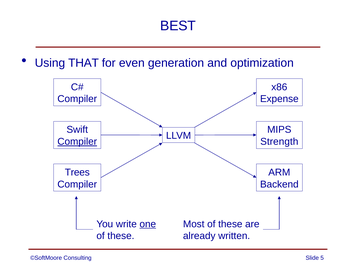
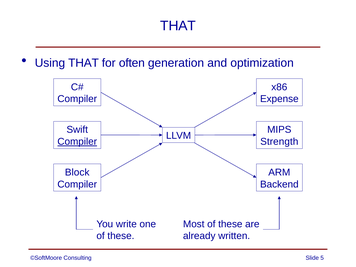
BEST: BEST -> THAT (178, 26)
even: even -> often (132, 63)
Trees: Trees -> Block (77, 172)
one underline: present -> none (148, 224)
